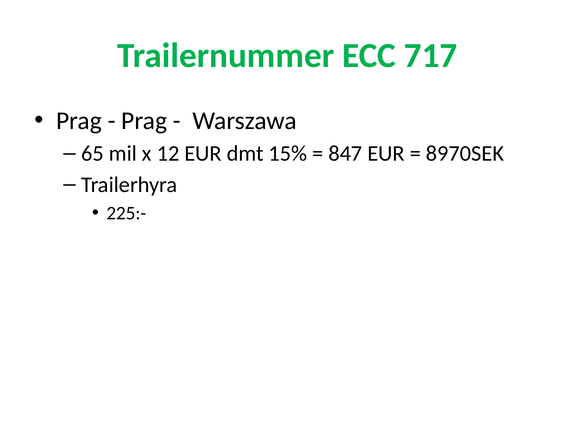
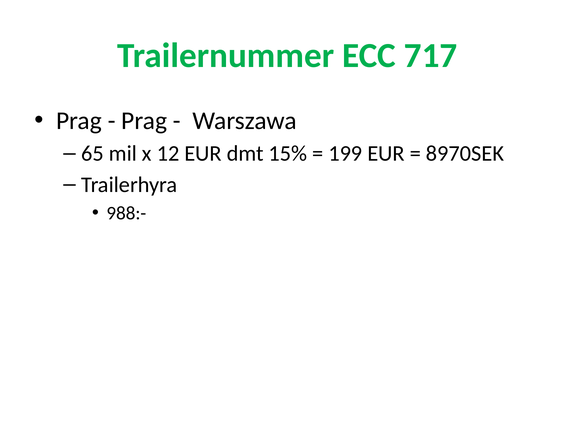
847: 847 -> 199 (345, 154)
225:-: 225:- -> 988:- (126, 213)
